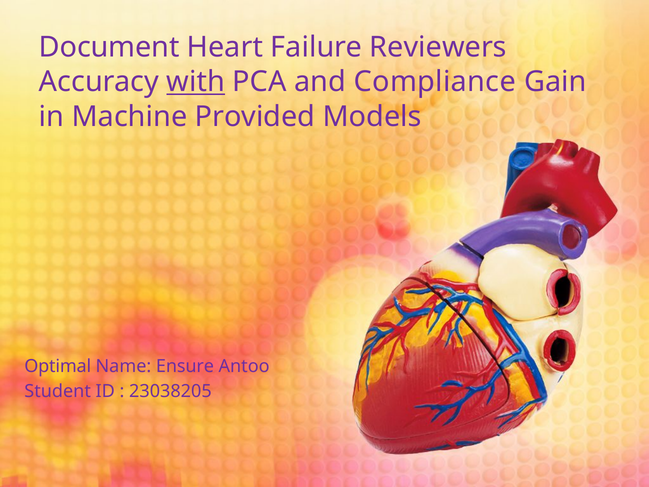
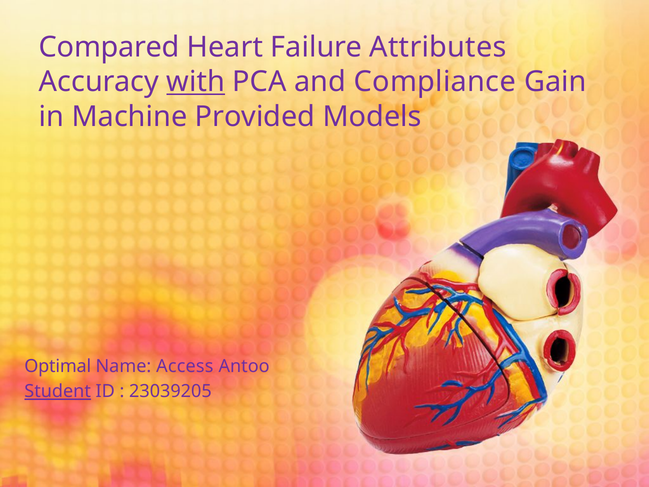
Document: Document -> Compared (109, 47)
Reviewers: Reviewers -> Attributes (438, 47)
Ensure: Ensure -> Access (185, 366)
Student underline: none -> present (58, 391)
23038205: 23038205 -> 23039205 (170, 391)
